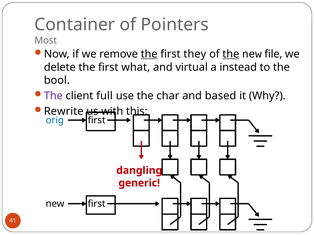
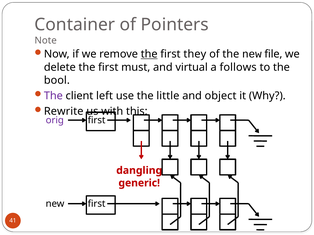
Most: Most -> Note (46, 40)
the underline: present -> none (231, 54)
what: what -> must (136, 67)
instead: instead -> follows (238, 67)
full: full -> left (105, 96)
char: char -> little (168, 96)
based: based -> object (221, 96)
orig colour: blue -> purple (55, 120)
